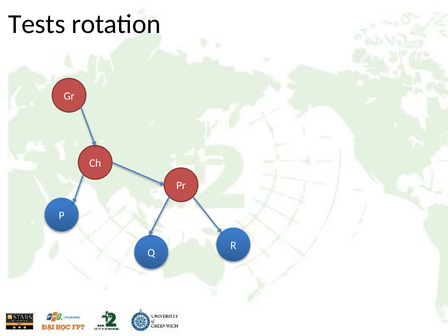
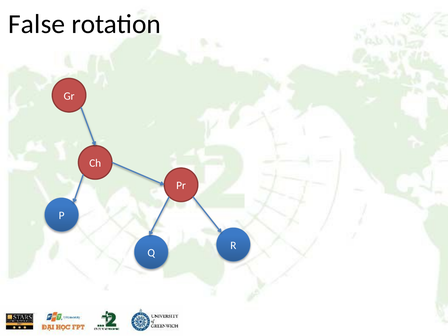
Tests: Tests -> False (37, 24)
